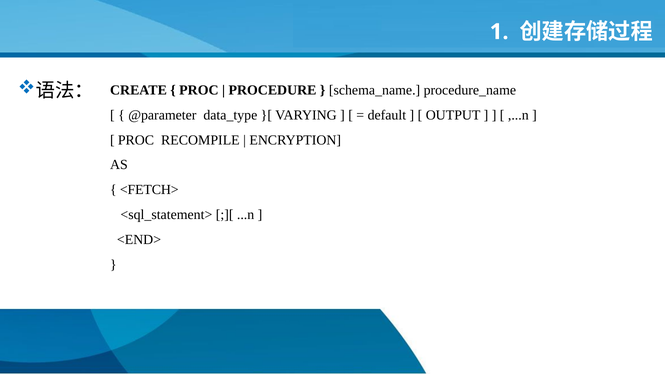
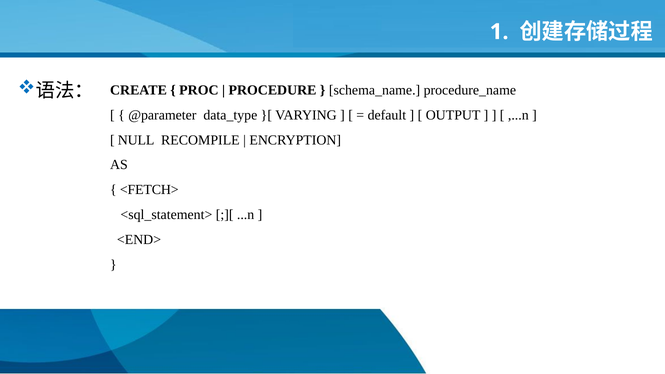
PROC: PROC -> NULL (136, 140)
